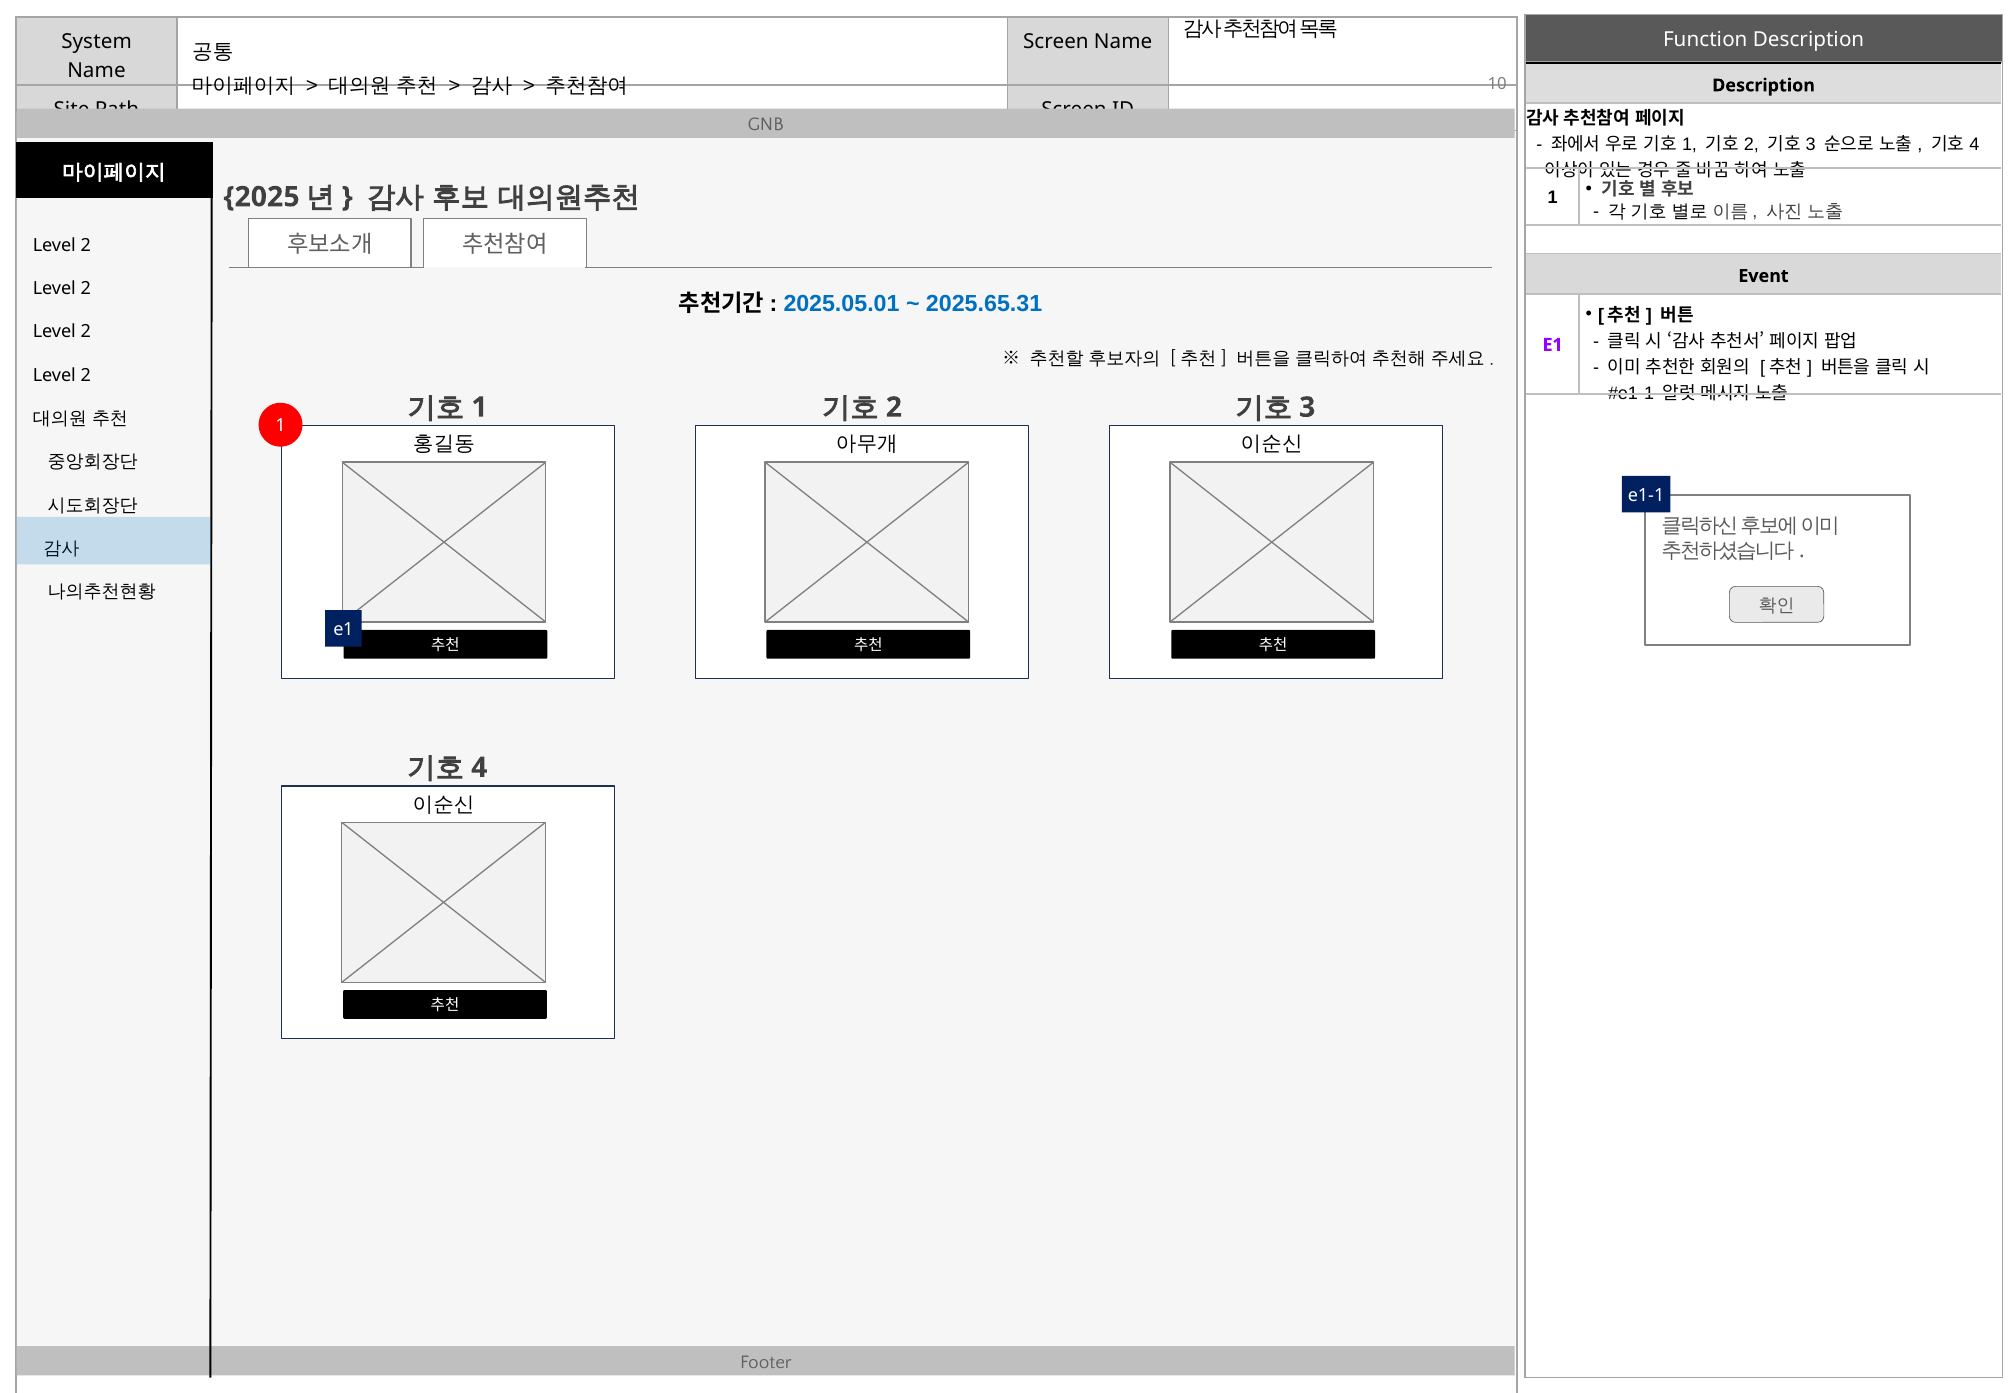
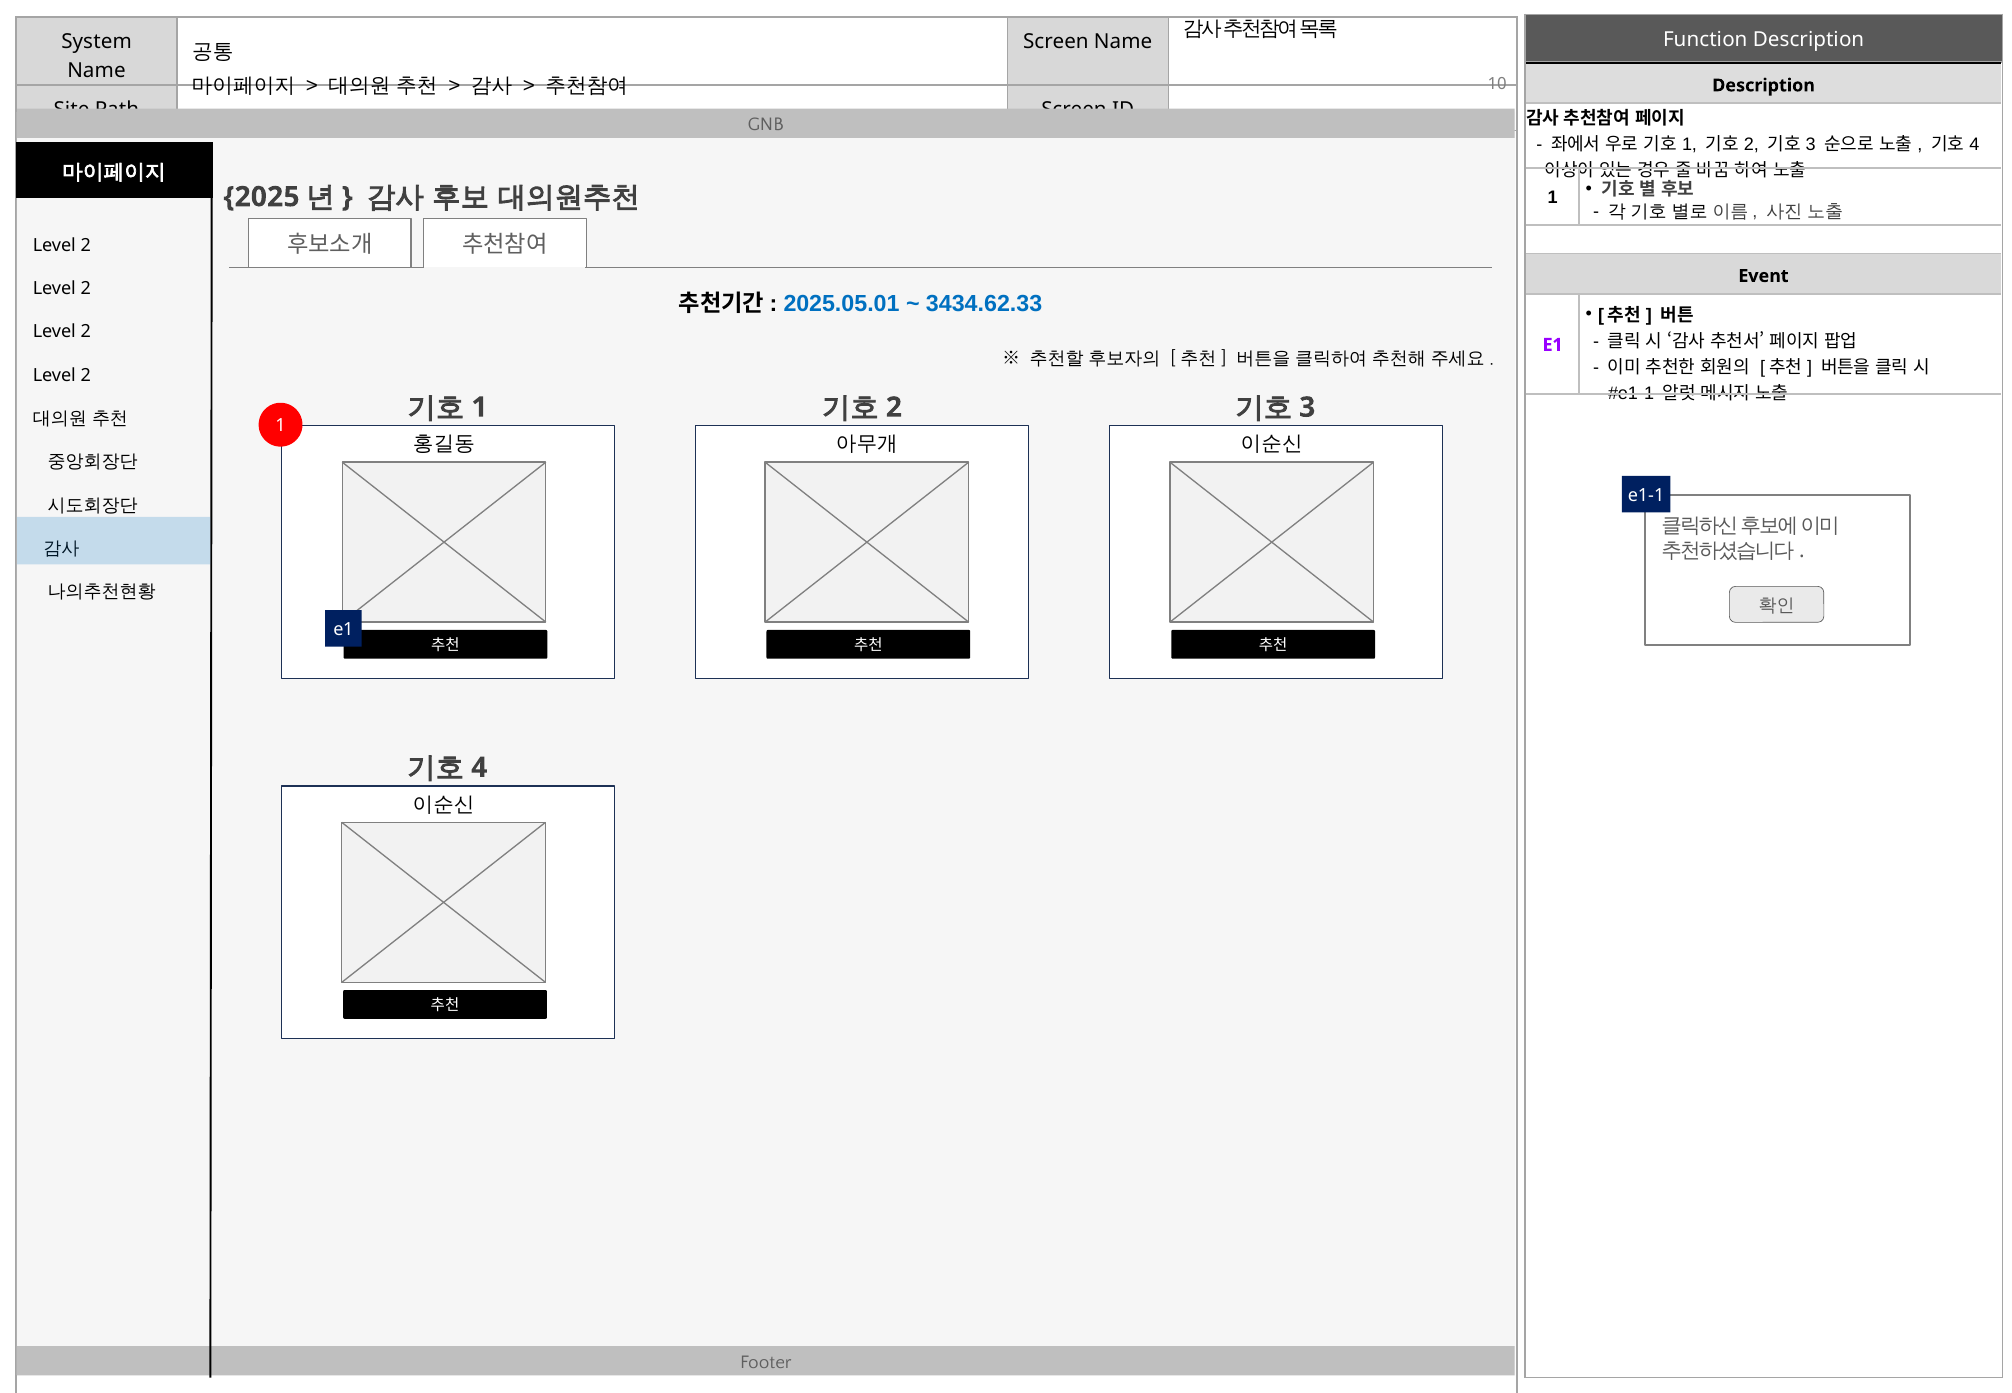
2025.65.31: 2025.65.31 -> 3434.62.33 (984, 304)
